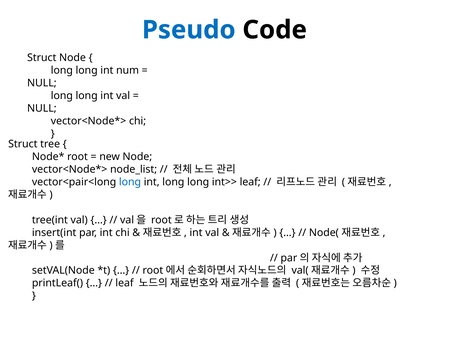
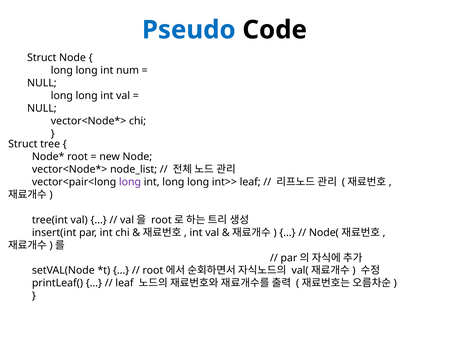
long colour: blue -> purple (130, 182)
